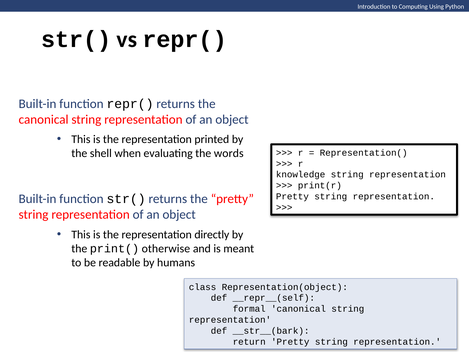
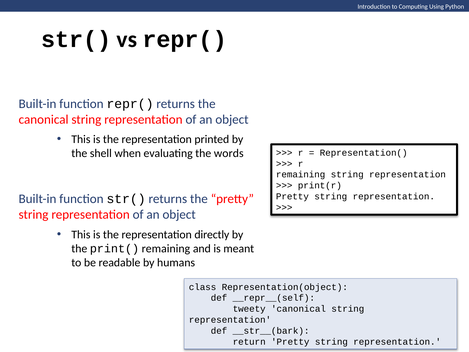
knowledge: knowledge -> remaining (301, 175)
print( otherwise: otherwise -> remaining (166, 248)
formal: formal -> tweety (249, 309)
